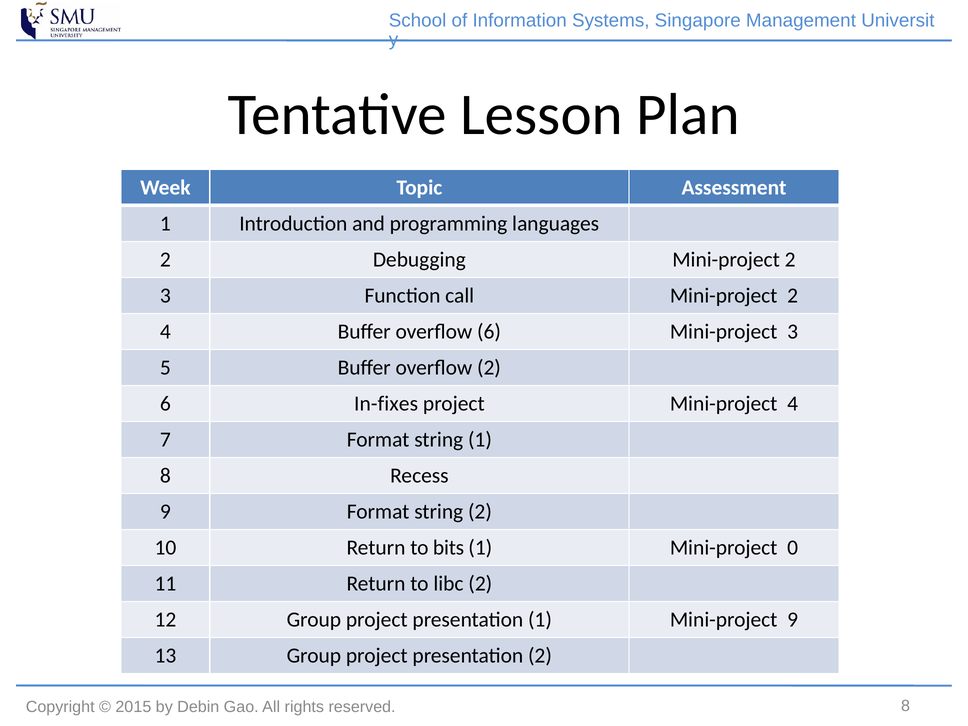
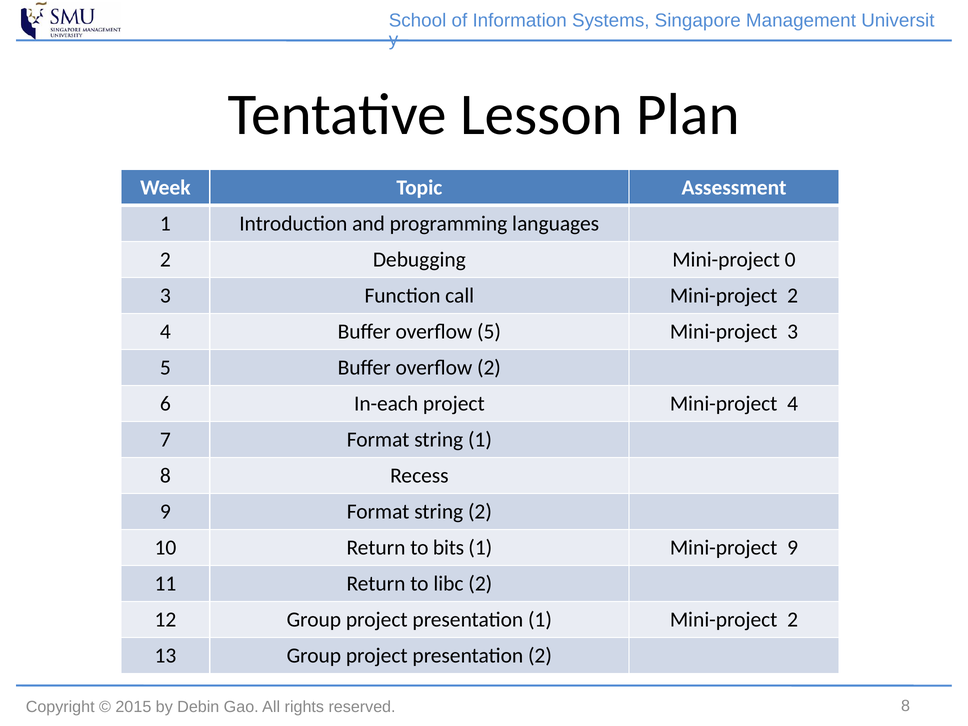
Debugging Mini-project 2: 2 -> 0 (790, 260)
overflow 6: 6 -> 5 (489, 332)
In-fixes: In-fixes -> In-each (386, 404)
Mini-project 0: 0 -> 9 (793, 548)
1 Mini-project 9: 9 -> 2 (793, 620)
